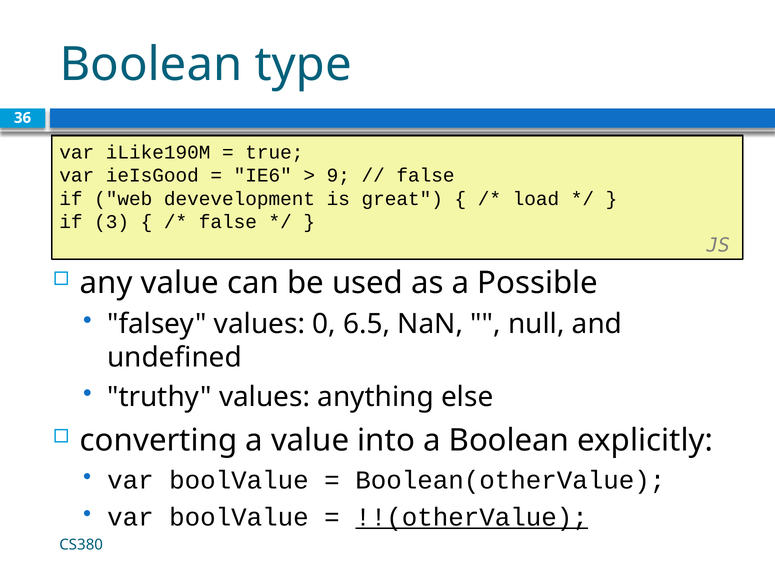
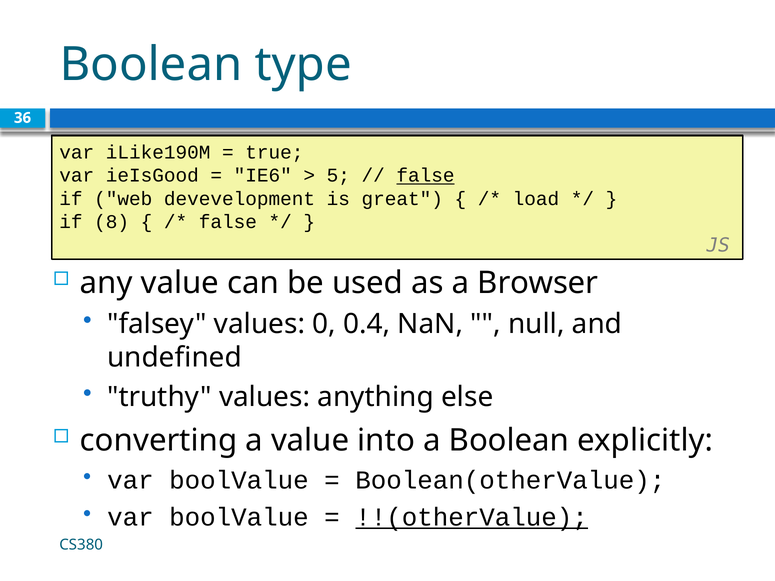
9: 9 -> 5 (338, 176)
false underline: none -> present (425, 176)
3: 3 -> 8 (112, 222)
Possible: Possible -> Browser (538, 283)
6.5: 6.5 -> 0.4 (367, 324)
